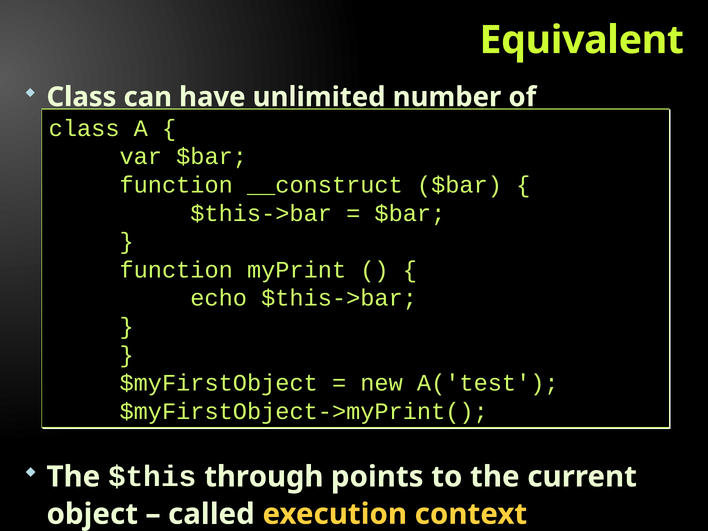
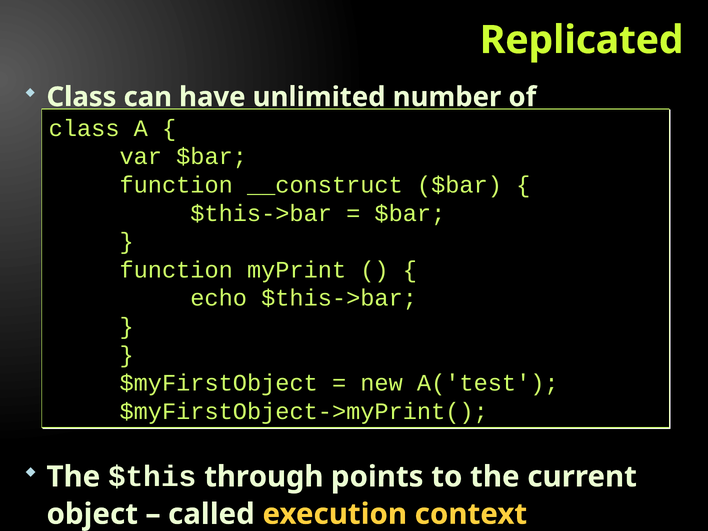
Equivalent: Equivalent -> Replicated (582, 40)
